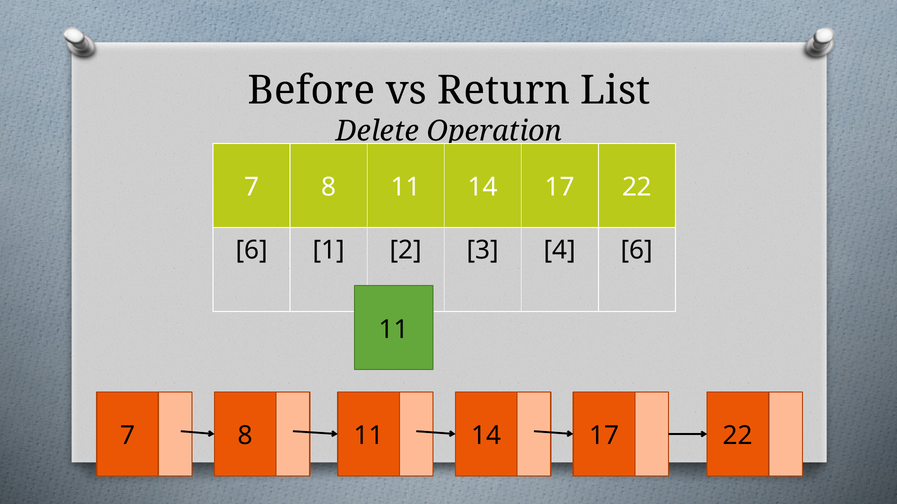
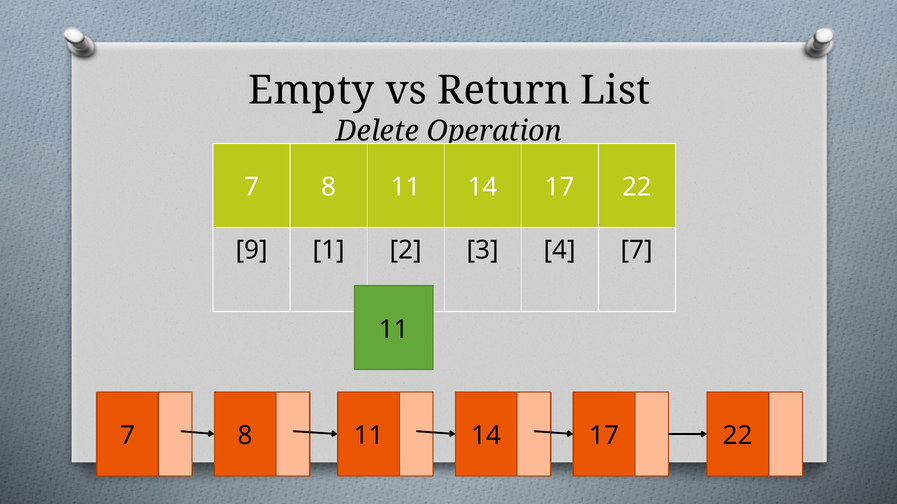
Before: Before -> Empty (311, 90)
6: 6 -> 9 (252, 250)
4 6: 6 -> 7 (637, 250)
